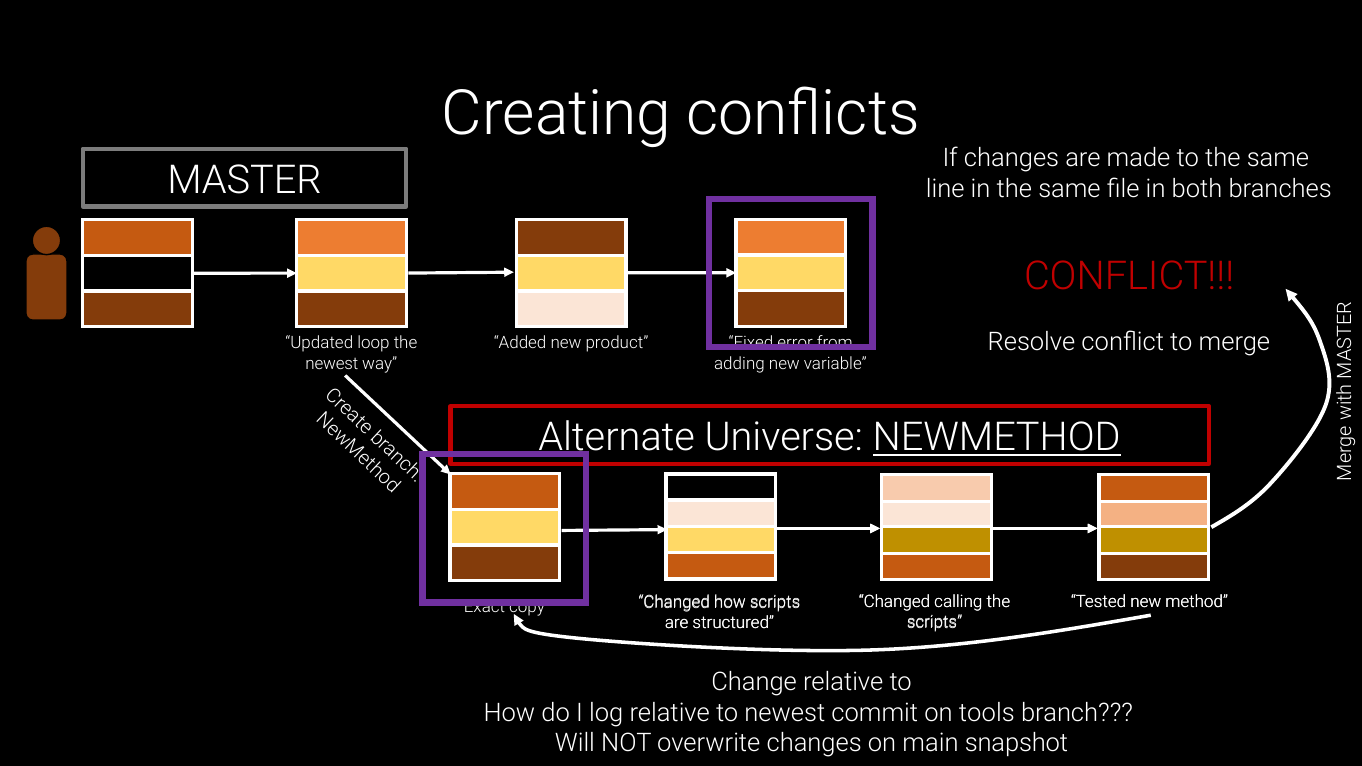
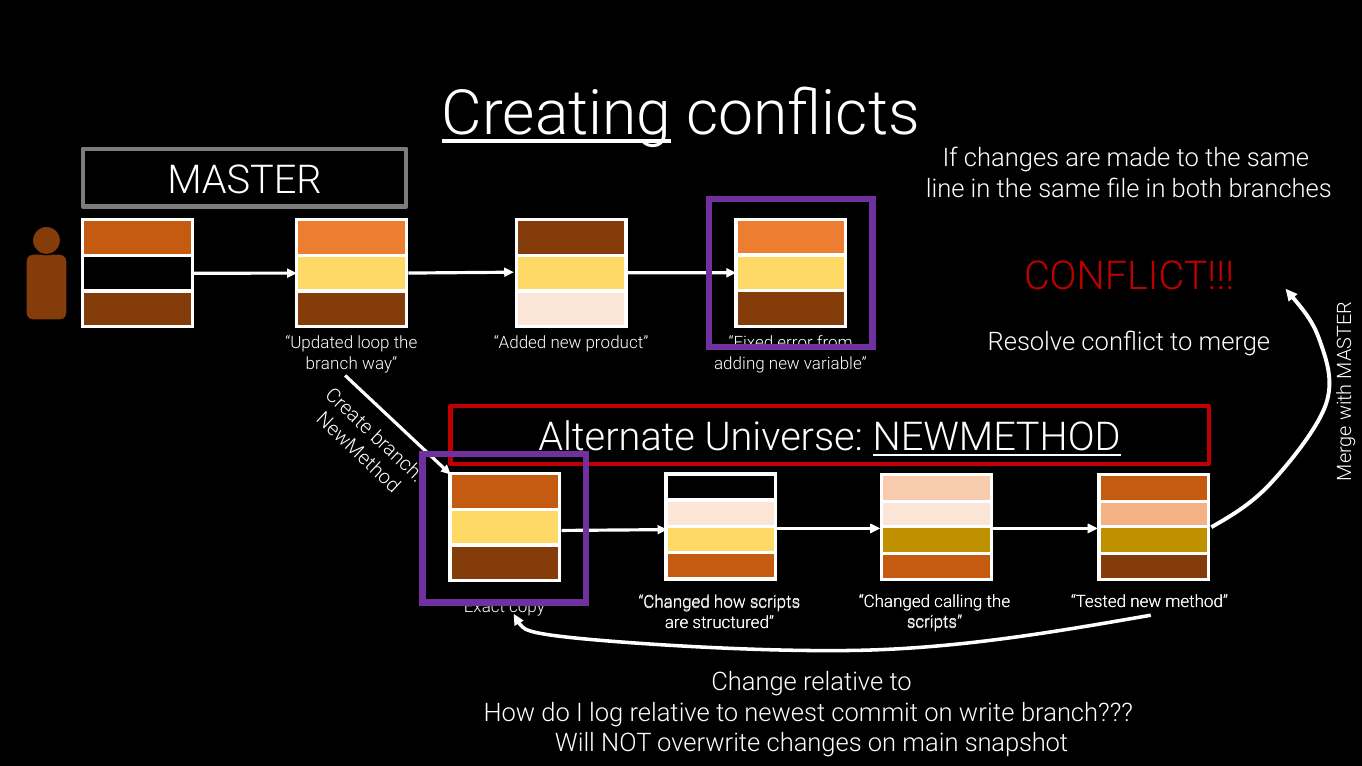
Creating underline: none -> present (556, 114)
newest: newest -> branch (332, 364)
tools: tools -> write (987, 713)
